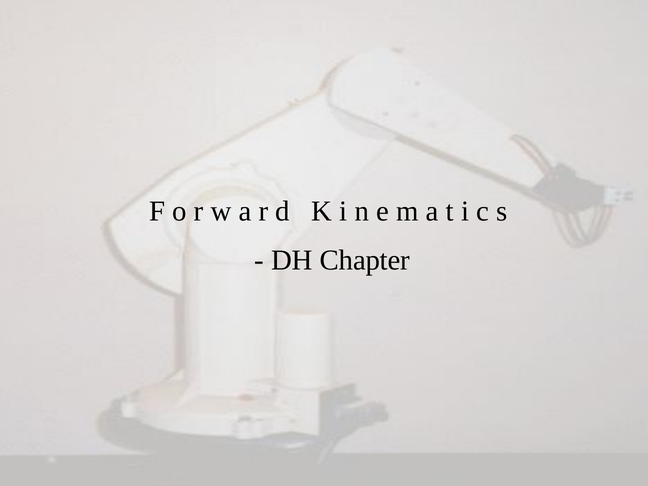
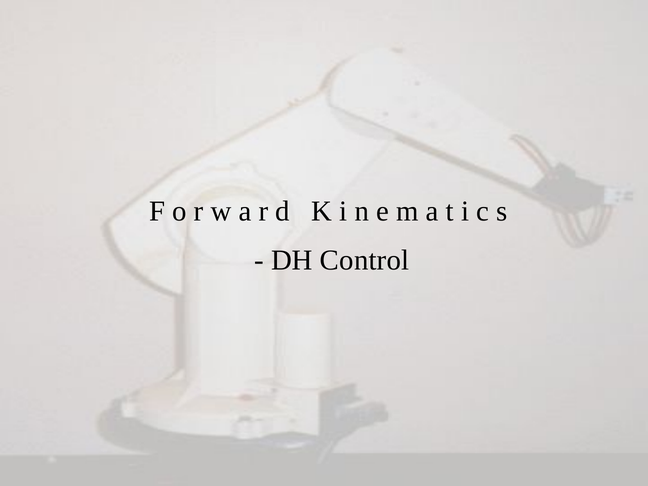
Chapter: Chapter -> Control (365, 260)
